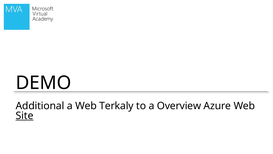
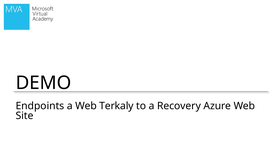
Additional: Additional -> Endpoints (40, 106)
Overview: Overview -> Recovery (179, 106)
Site underline: present -> none (25, 115)
